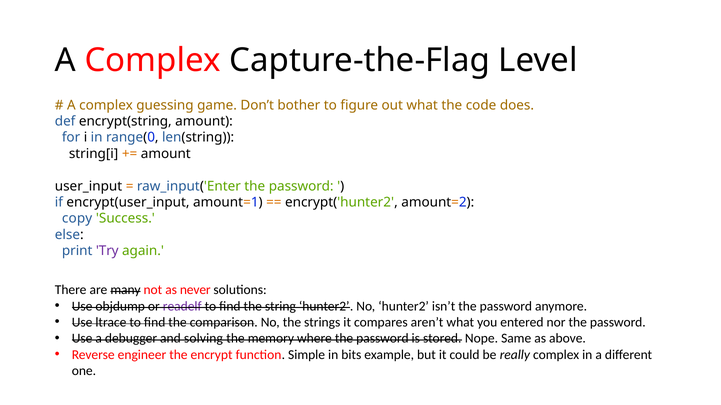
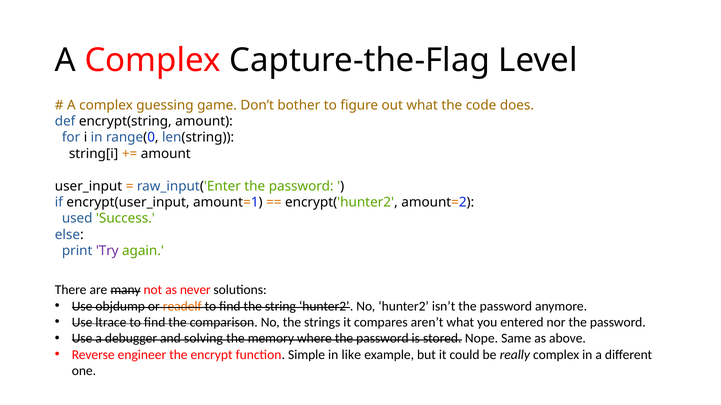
copy: copy -> used (77, 219)
readelf colour: purple -> orange (182, 306)
bits: bits -> like (351, 355)
